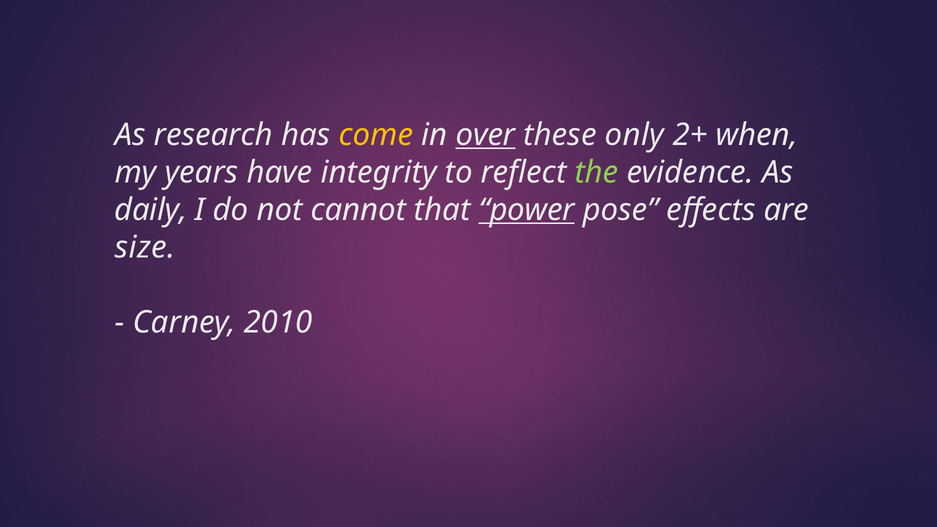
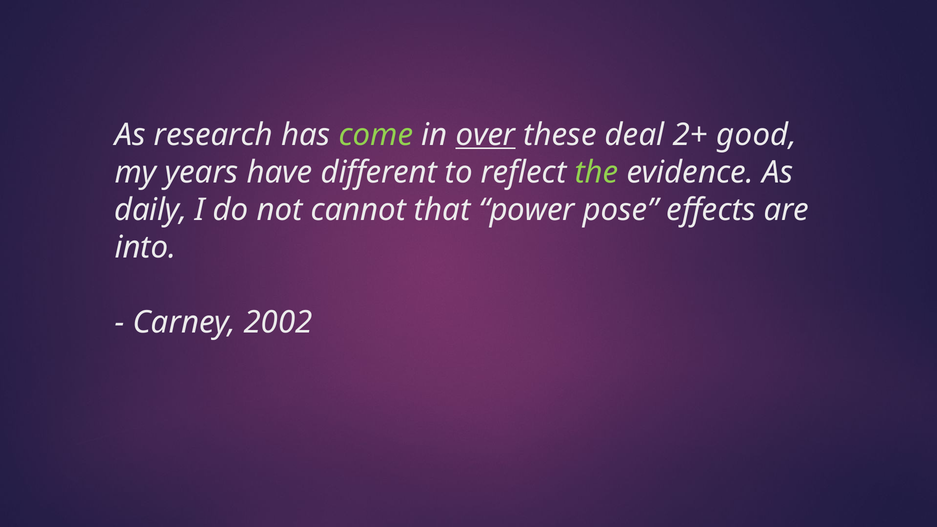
come colour: yellow -> light green (376, 135)
only: only -> deal (635, 135)
when: when -> good (757, 135)
integrity: integrity -> different (379, 172)
power underline: present -> none (527, 210)
size: size -> into (145, 247)
2010: 2010 -> 2002 (278, 322)
